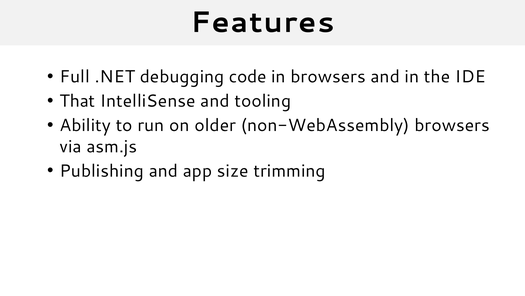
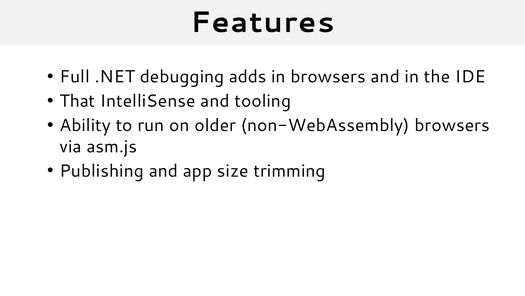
code: code -> adds (248, 77)
